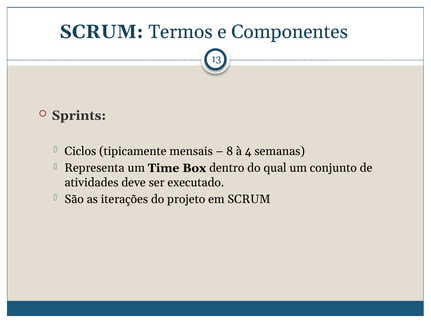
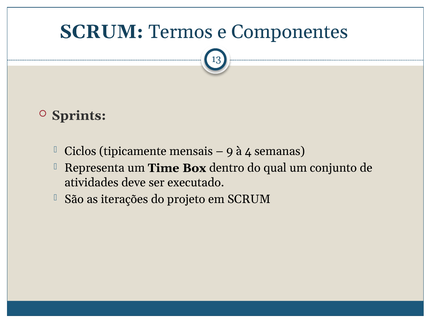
8: 8 -> 9 (230, 151)
